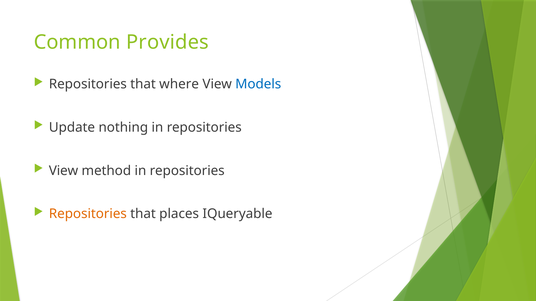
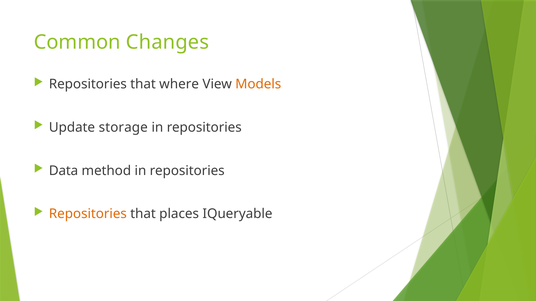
Provides: Provides -> Changes (168, 42)
Models colour: blue -> orange (258, 84)
nothing: nothing -> storage (123, 128)
View: View -> Data (64, 171)
